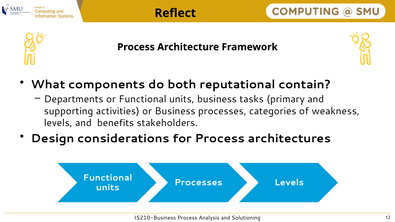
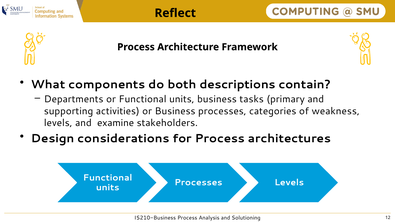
reputational: reputational -> descriptions (238, 84)
benefits: benefits -> examine (116, 123)
